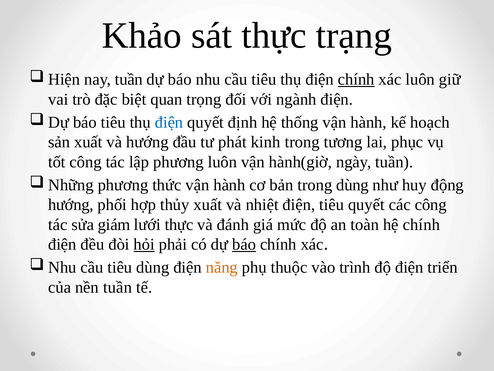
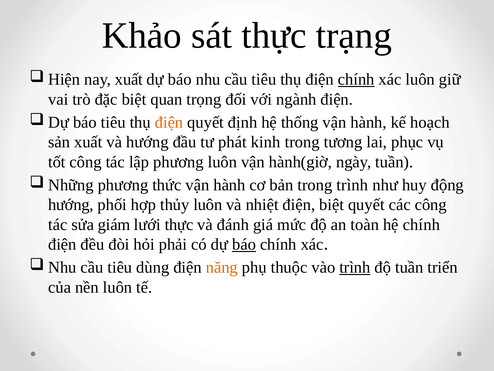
nay tuần: tuần -> xuất (129, 79)
điện colour: blue -> orange (169, 122)
trong dùng: dùng -> trình (352, 185)
thủy xuất: xuất -> luôn (208, 205)
điện tiêu: tiêu -> biệt (332, 205)
hỏi underline: present -> none (144, 244)
trình underline: none -> present (355, 267)
độ điện: điện -> tuần (409, 267)
nền tuần: tuần -> luôn (118, 287)
